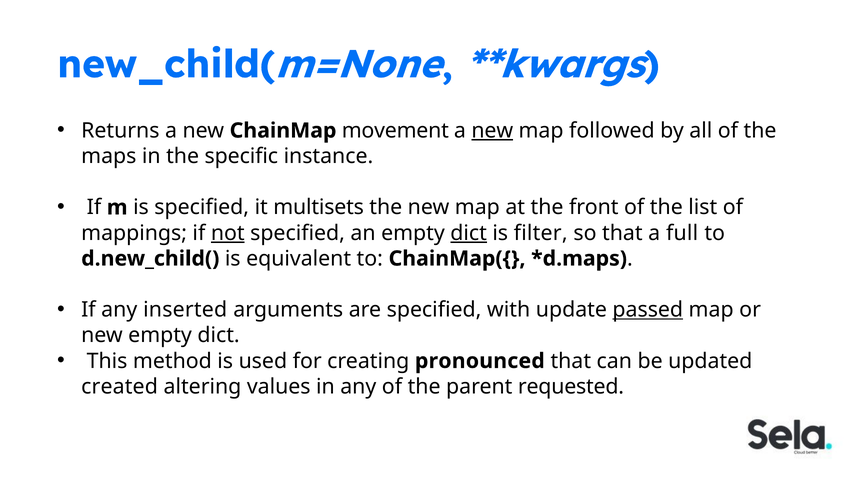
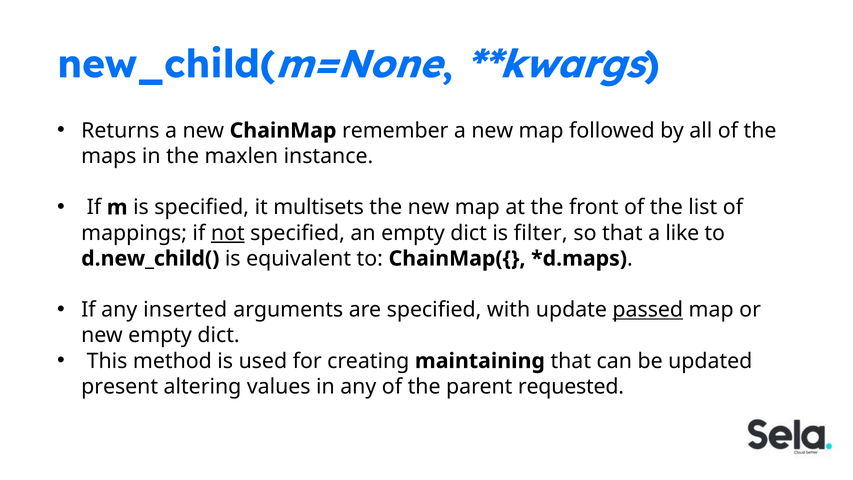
movement: movement -> remember (395, 131)
new underline: present -> none (492, 131)
specific: specific -> maxlen (241, 156)
dict underline: present -> none (469, 233)
full: full -> like (682, 233)
pronounced: pronounced -> maintaining (480, 361)
created: created -> present (120, 386)
